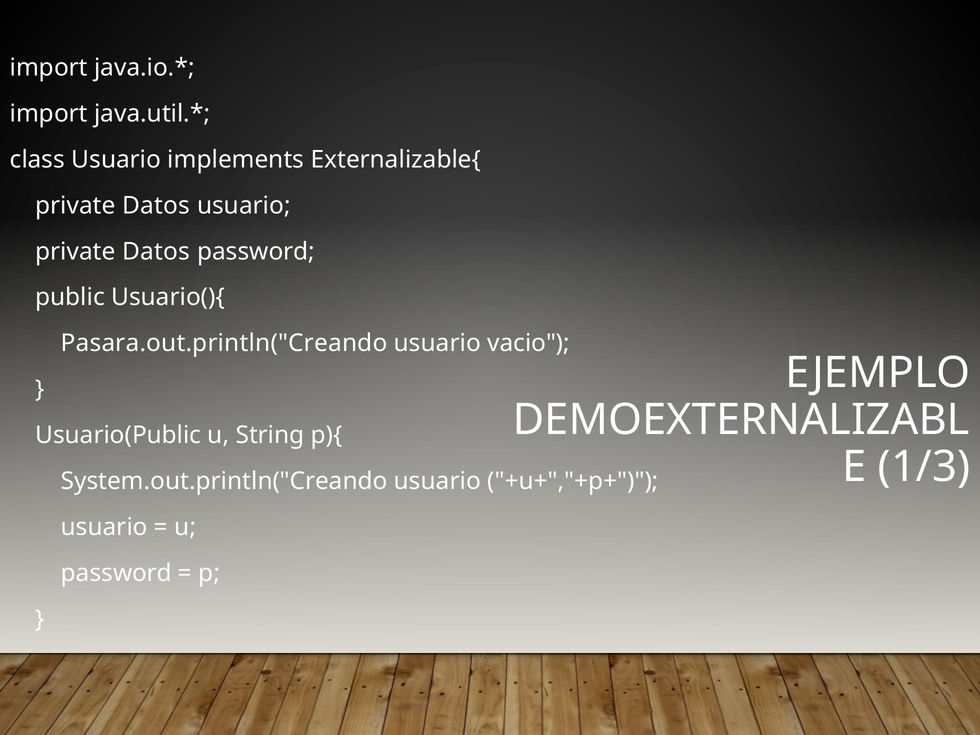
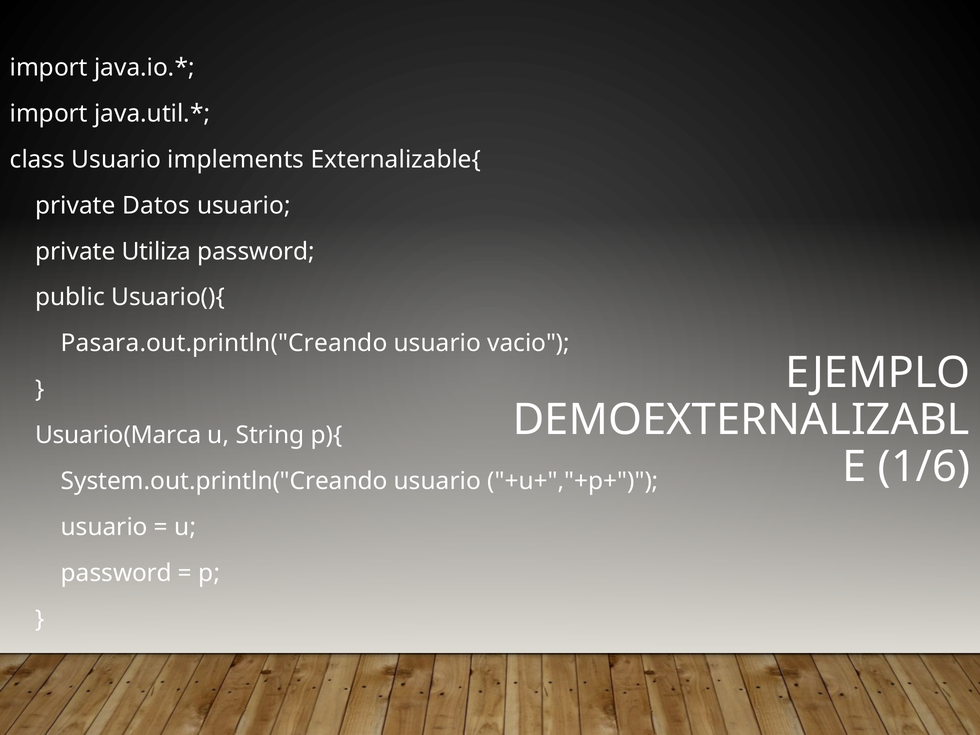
Datos: Datos -> Utiliza (156, 251)
Usuario(Public: Usuario(Public -> Usuario(Marca (118, 435)
1/3: 1/3 -> 1/6 (924, 467)
